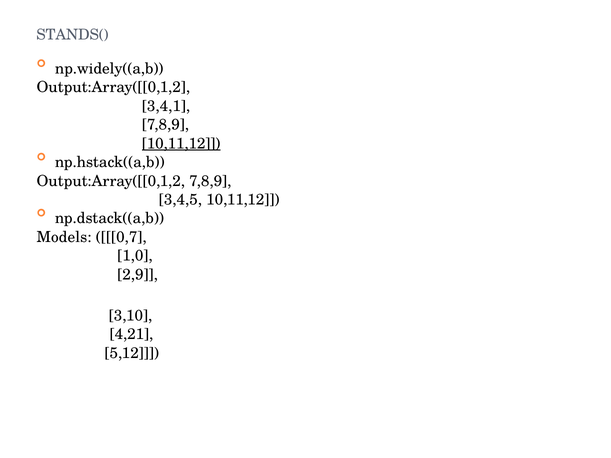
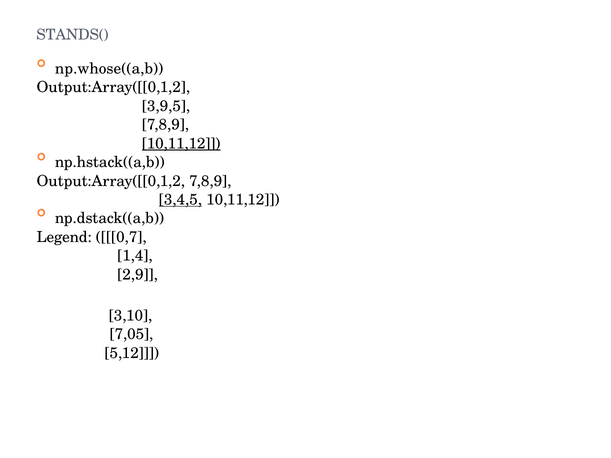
np.widely((a,b: np.widely((a,b -> np.whose((a,b (109, 69)
3,4,1: 3,4,1 -> 3,9,5 (166, 106)
3,4,5 underline: none -> present (180, 200)
Models: Models -> Legend (64, 237)
1,0: 1,0 -> 1,4 (135, 256)
4,21: 4,21 -> 7,05 (131, 335)
